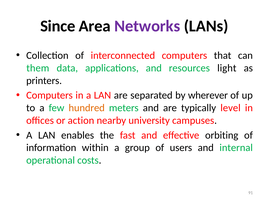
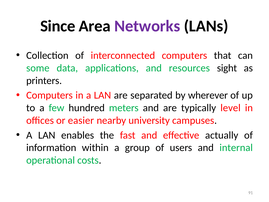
them: them -> some (38, 68)
light: light -> sight (227, 68)
hundred colour: orange -> black (87, 108)
action: action -> easier (81, 120)
orbiting: orbiting -> actually (222, 135)
